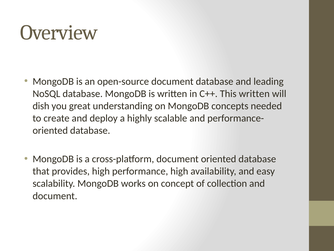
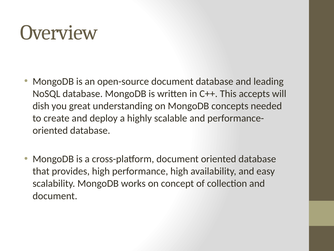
This written: written -> accepts (254, 93)
